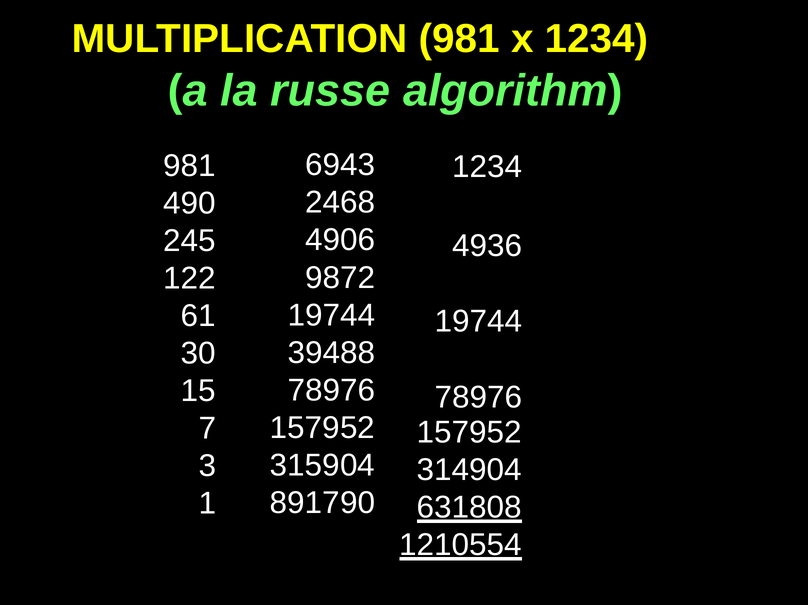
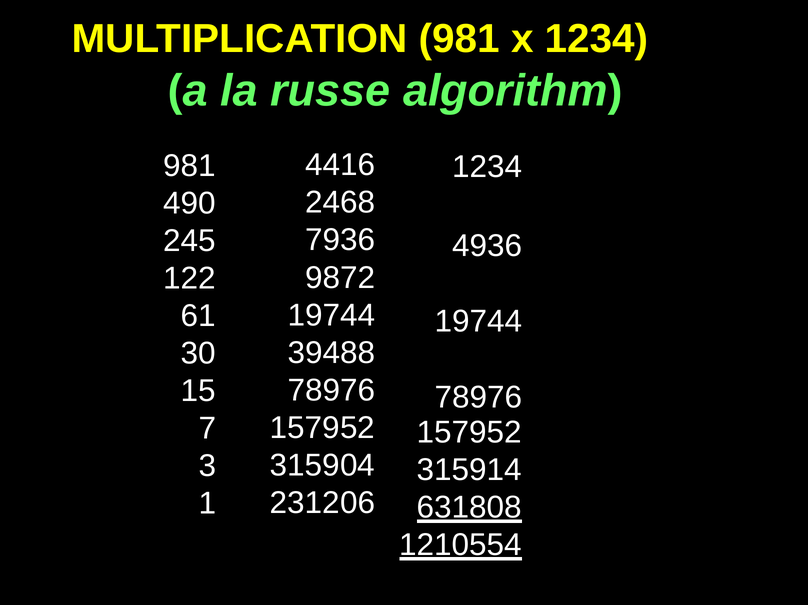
6943: 6943 -> 4416 (340, 165)
4906: 4906 -> 7936 (340, 240)
314904: 314904 -> 315914 (469, 470)
891790: 891790 -> 231206 (323, 503)
